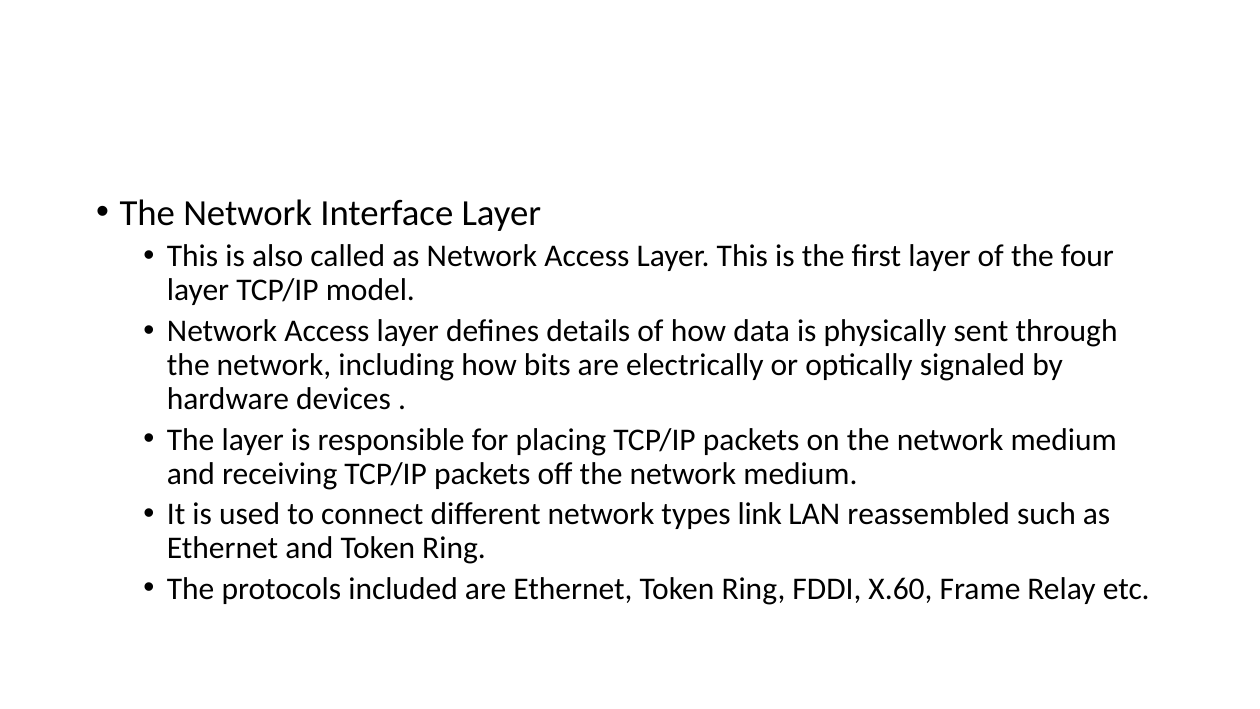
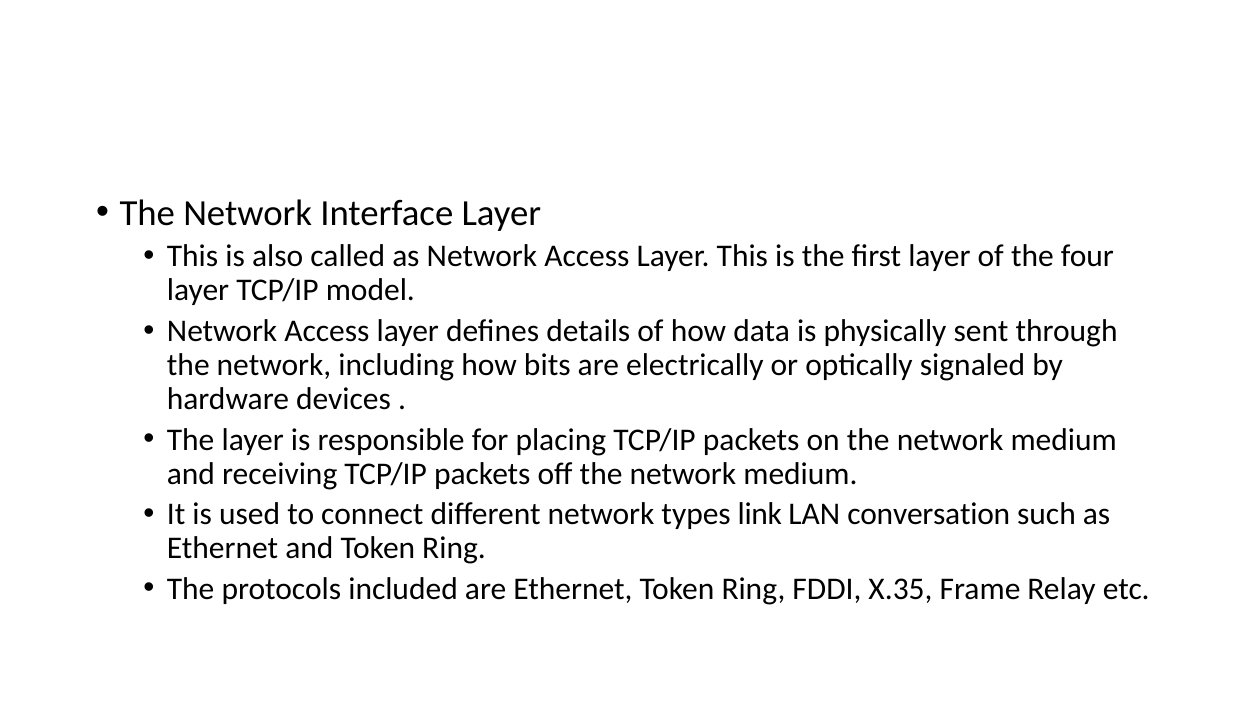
reassembled: reassembled -> conversation (929, 514)
X.60: X.60 -> X.35 (900, 589)
